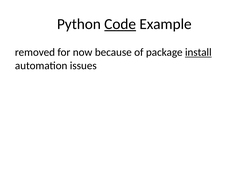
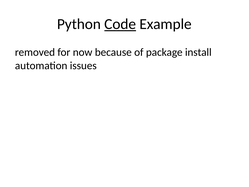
install underline: present -> none (198, 52)
